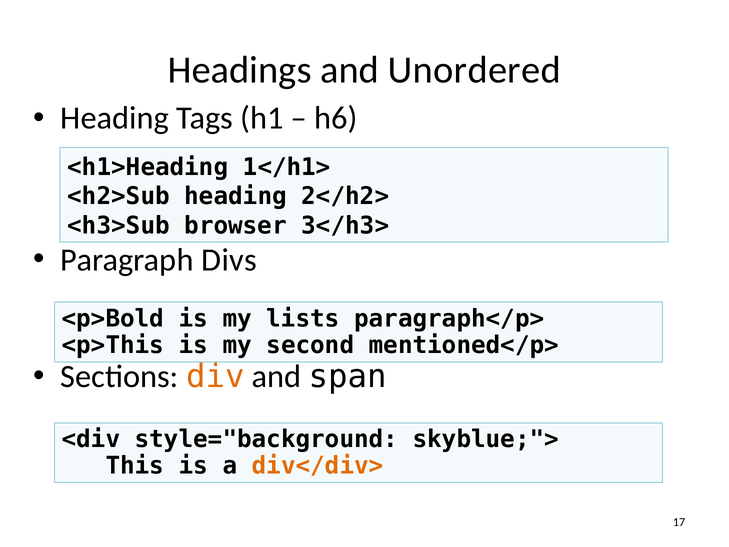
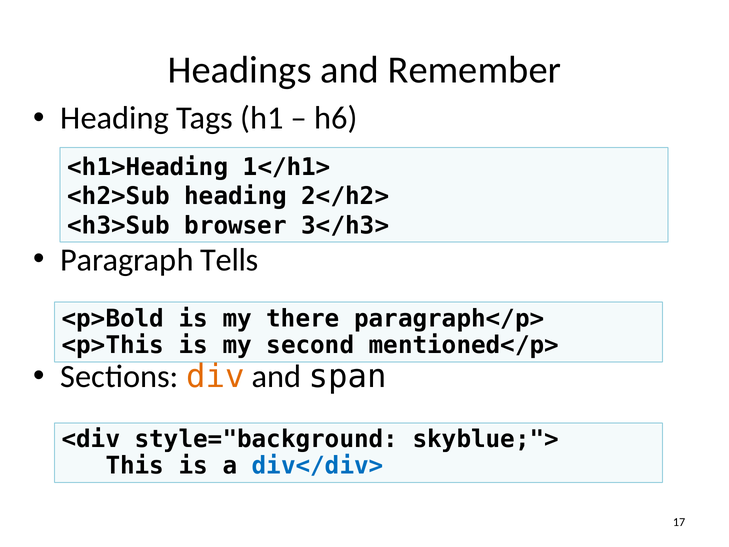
Unordered: Unordered -> Remember (474, 70)
Divs: Divs -> Tells (229, 260)
lists: lists -> there (303, 319)
div</div> colour: orange -> blue (318, 465)
